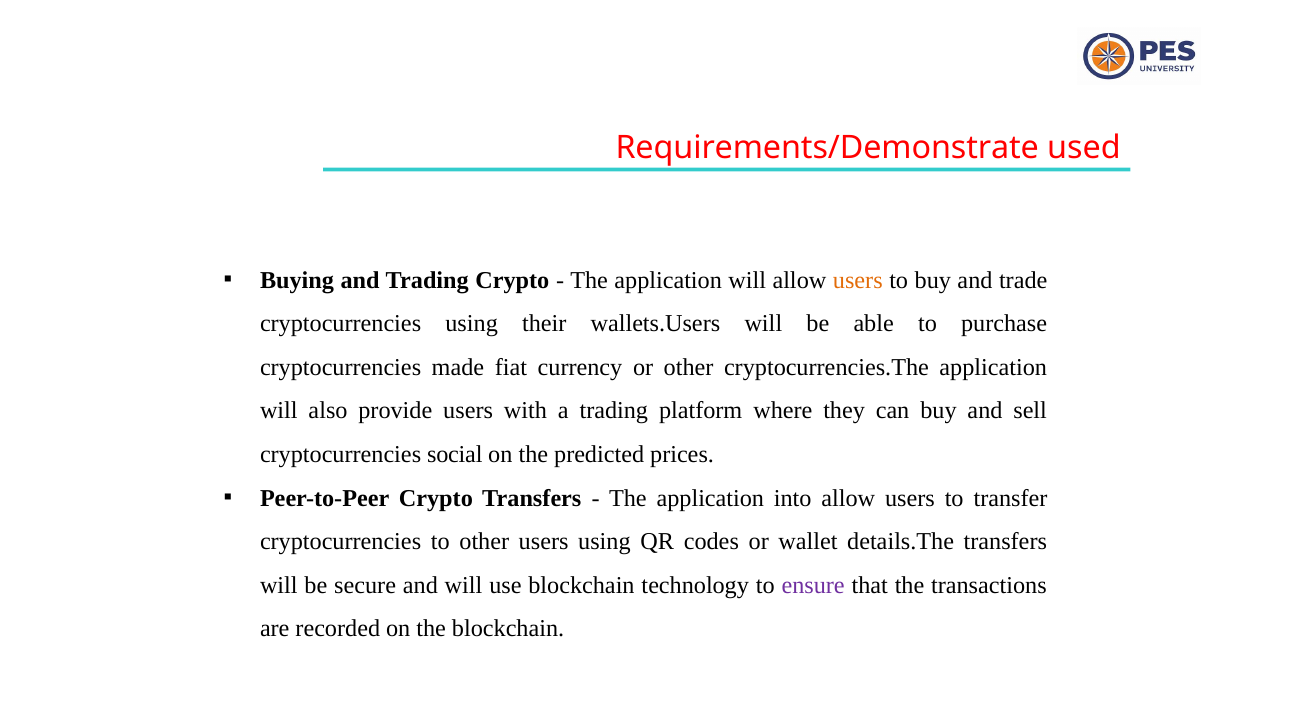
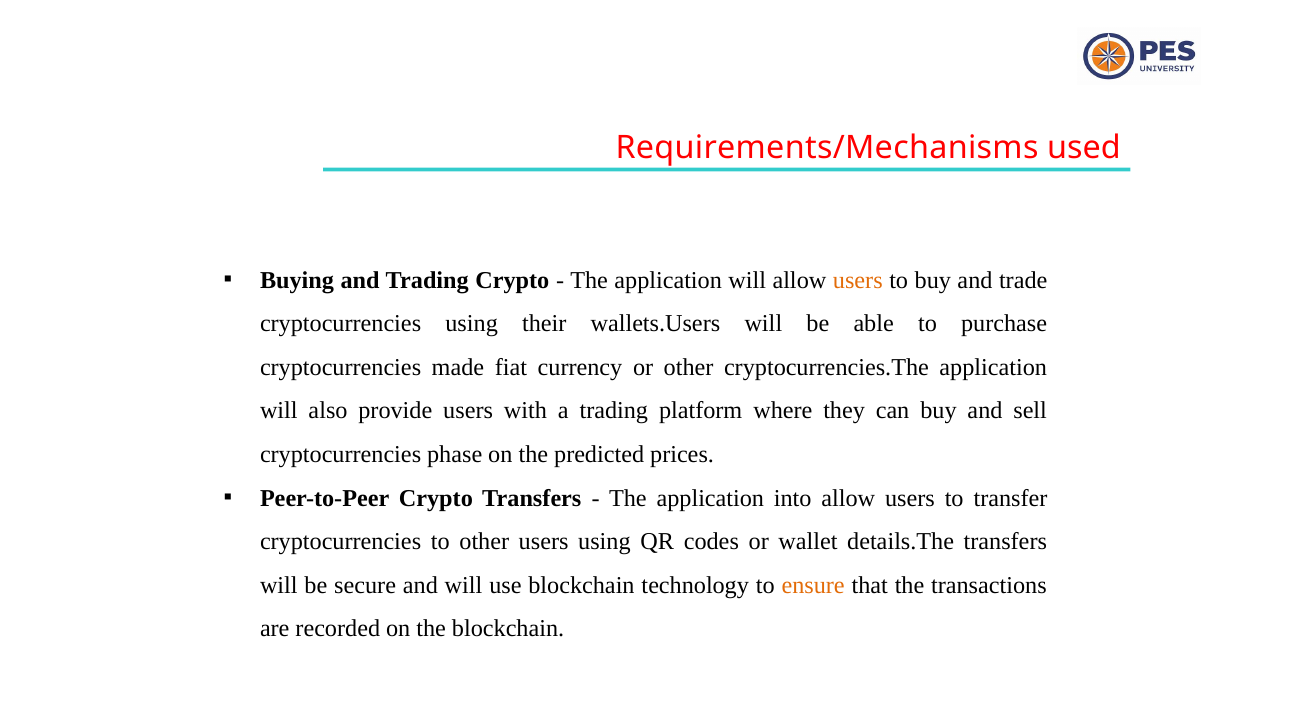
Requirements/Demonstrate: Requirements/Demonstrate -> Requirements/Mechanisms (827, 148)
social: social -> phase (455, 454)
ensure colour: purple -> orange (813, 585)
